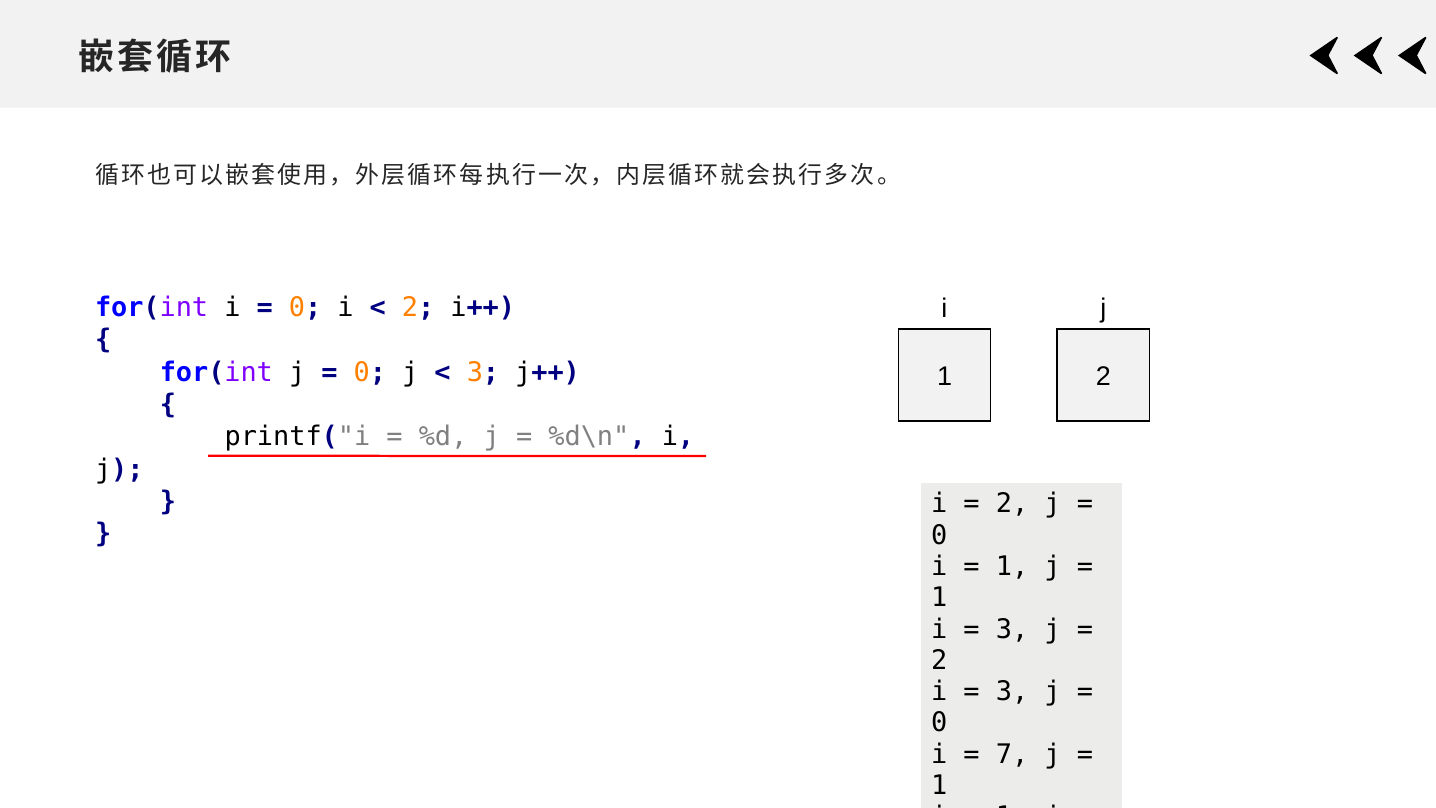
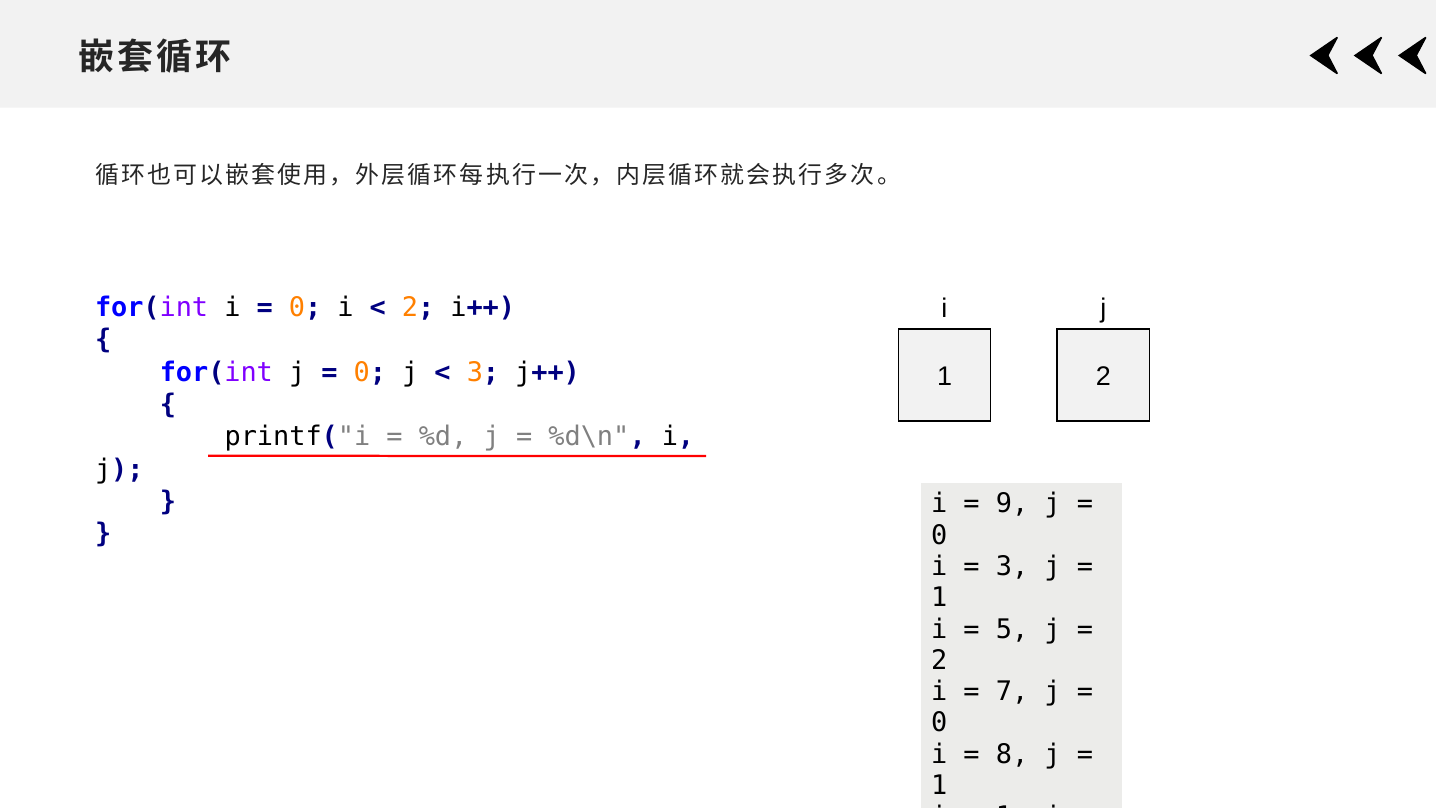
2: 2 -> 9 (1012, 504)
1: 1 -> 3 (1012, 566)
3: 3 -> 5 (1012, 629)
3: 3 -> 7 (1012, 691)
7: 7 -> 8 (1012, 754)
